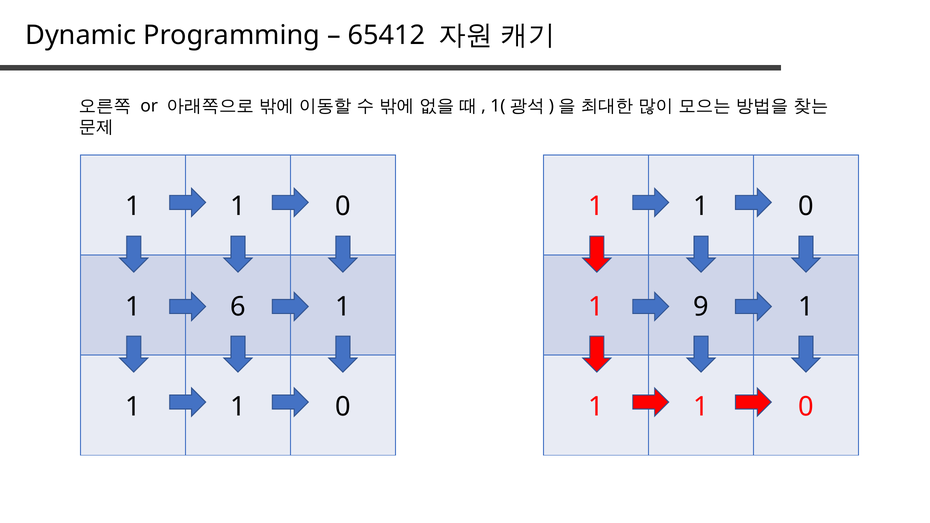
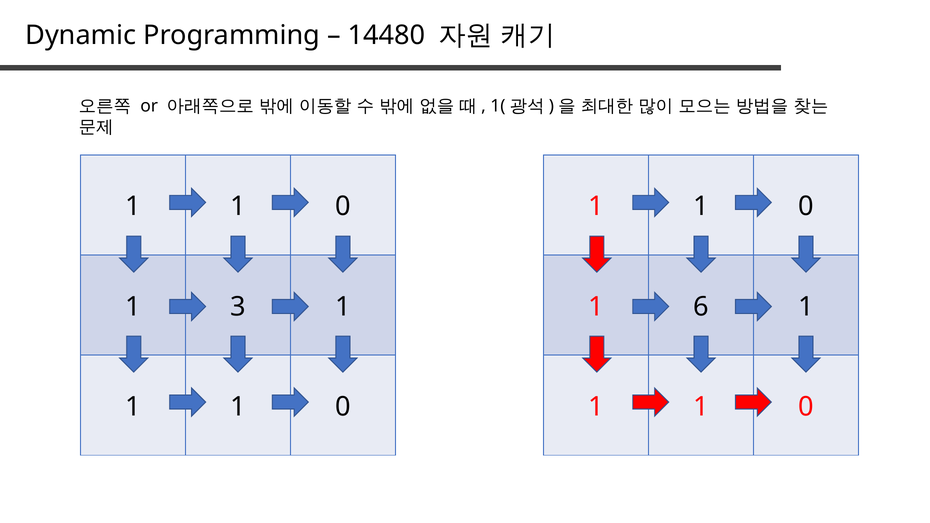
65412: 65412 -> 14480 (386, 35)
6: 6 -> 3 (238, 307)
9: 9 -> 6 (701, 307)
